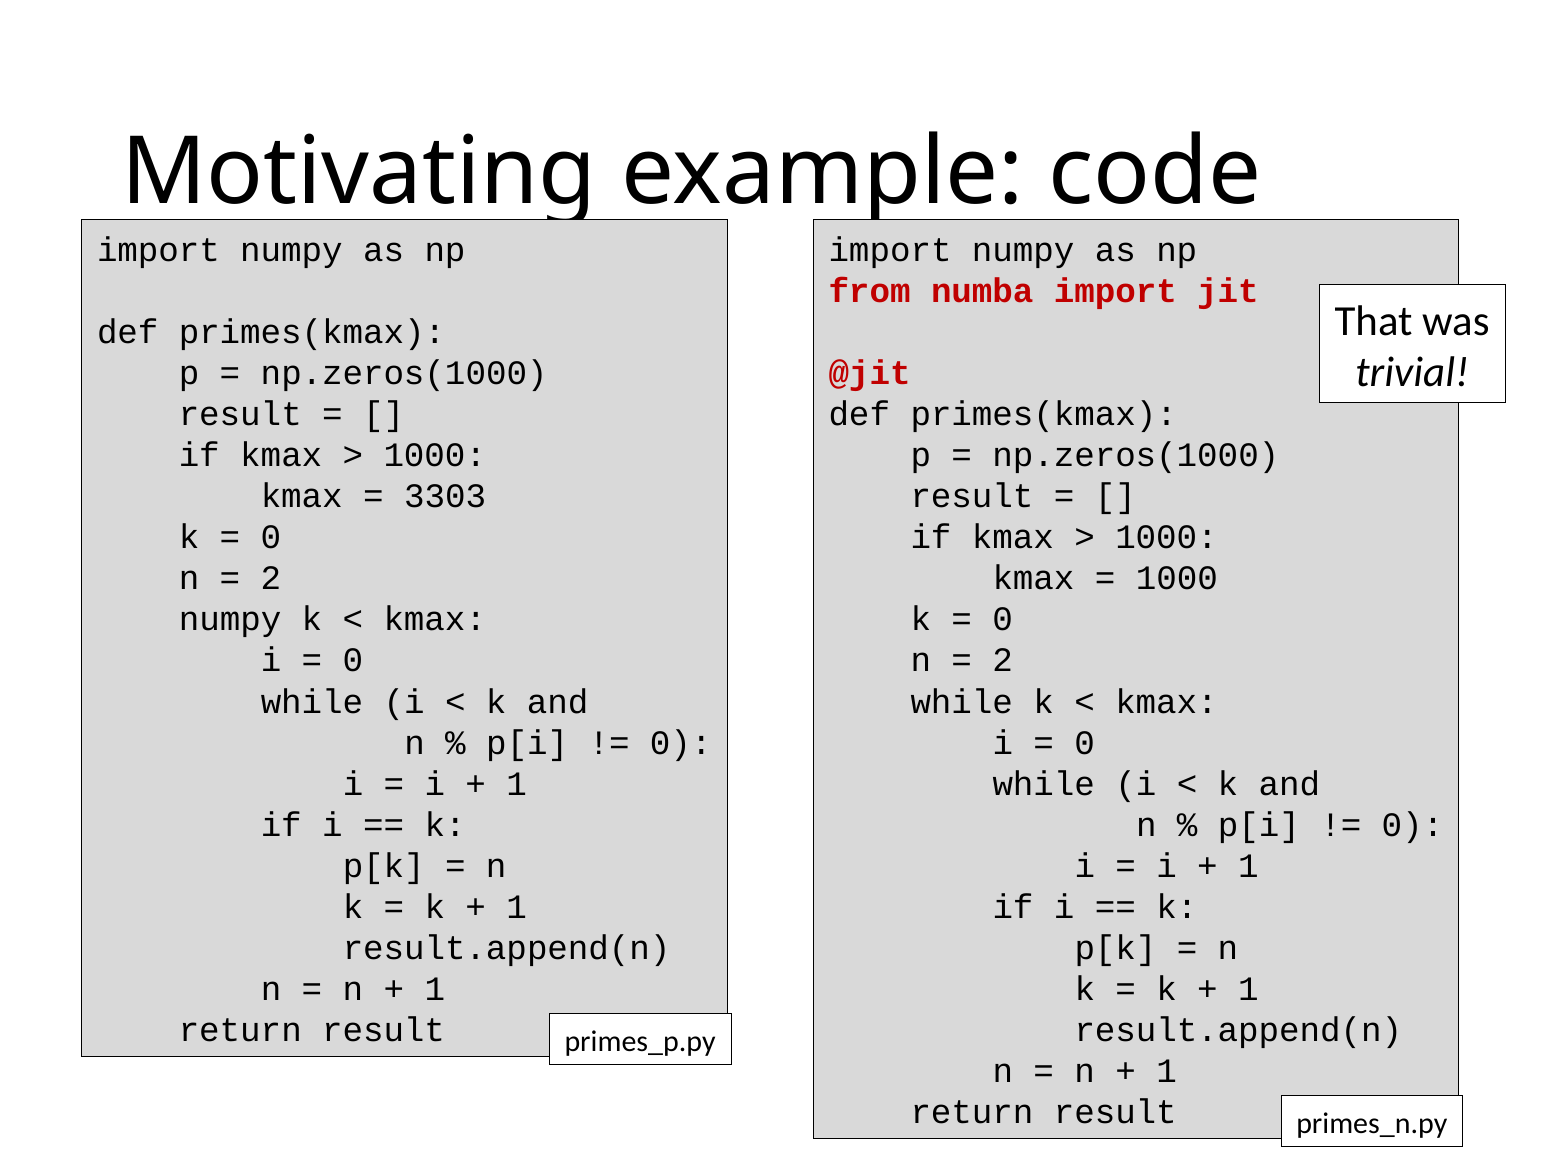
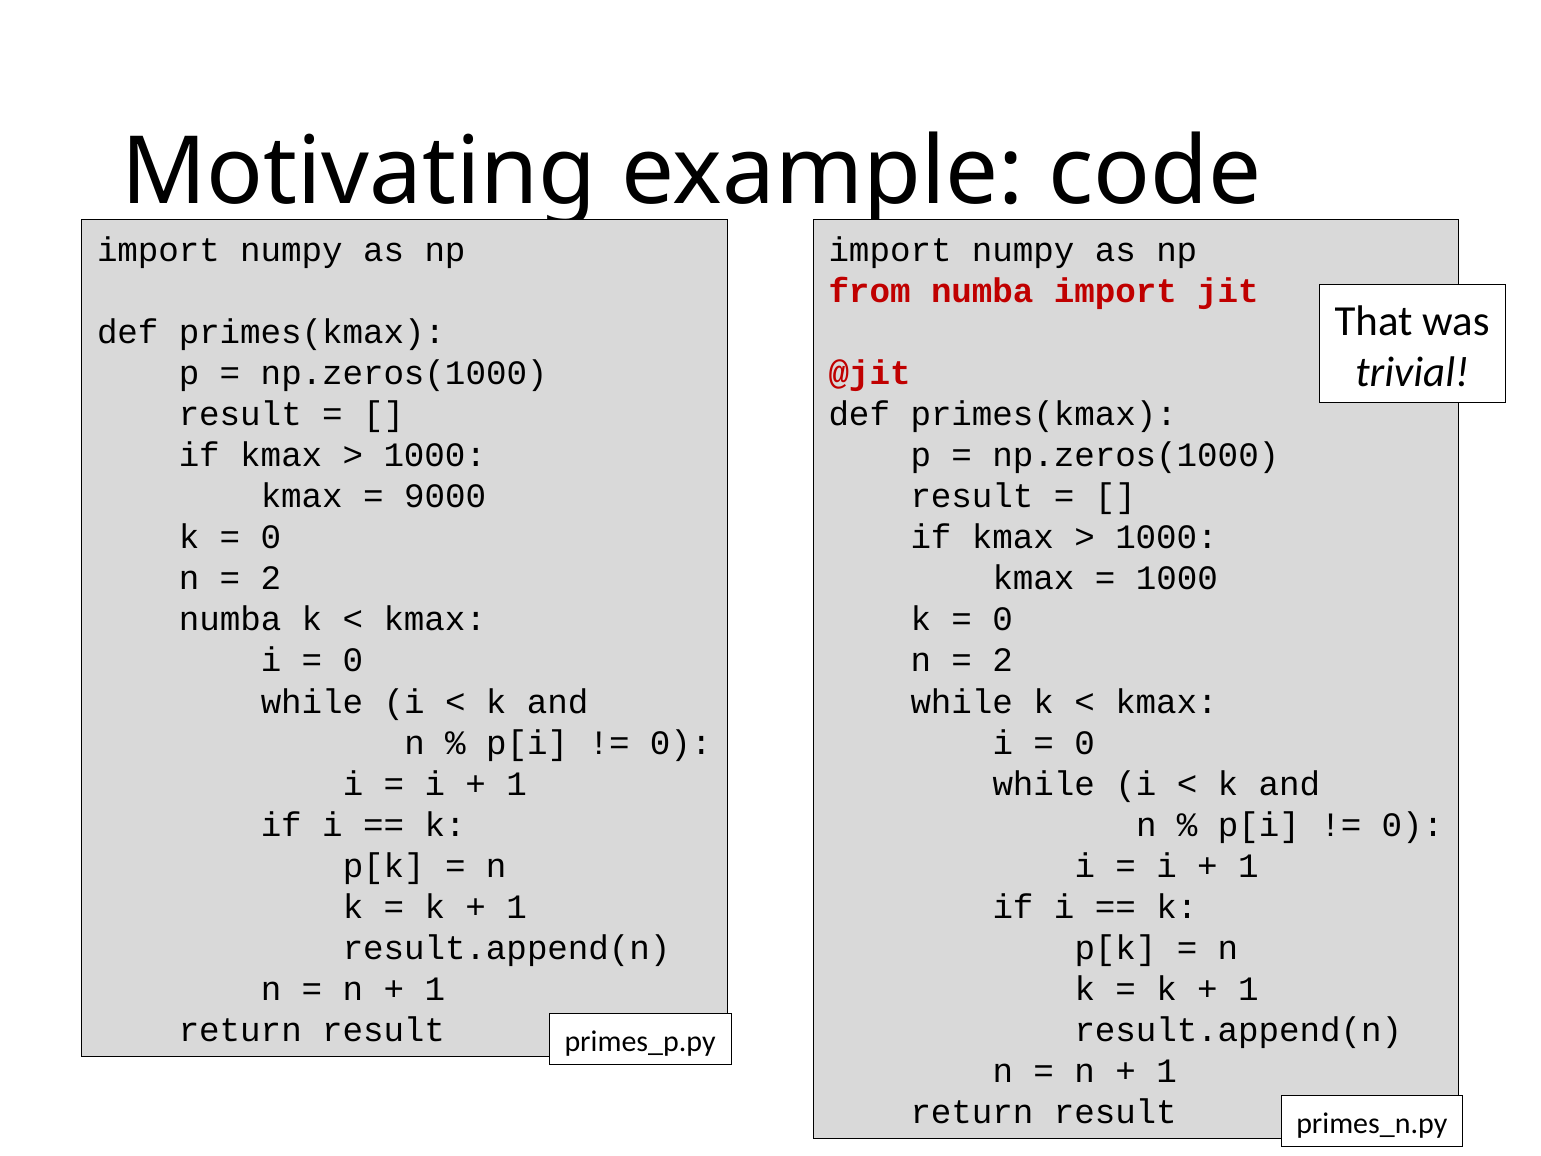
3303: 3303 -> 9000 (445, 496)
numpy: numpy -> numba (230, 619)
